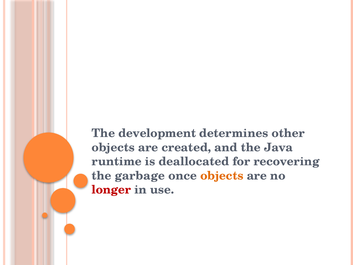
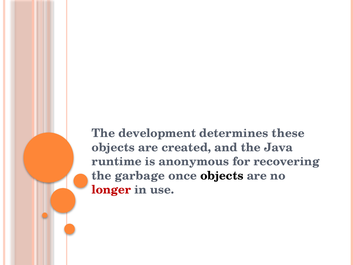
other: other -> these (288, 133)
deallocated: deallocated -> anonymous (194, 161)
objects colour: orange -> black (222, 176)
